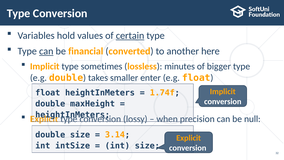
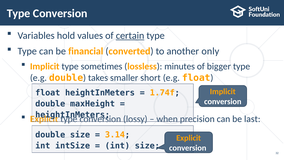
can underline: present -> none (46, 51)
here: here -> only (210, 51)
enter: enter -> short (151, 78)
null: null -> last (252, 119)
